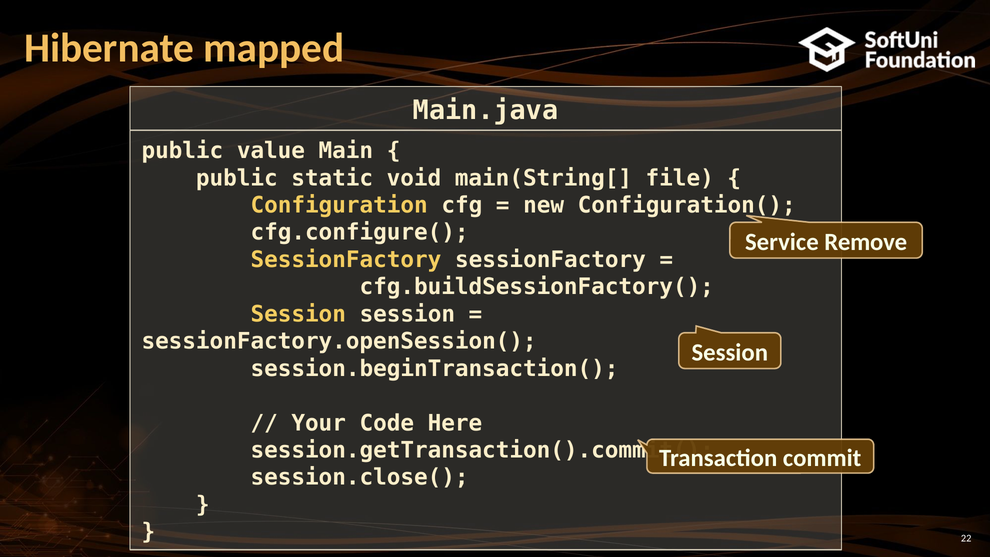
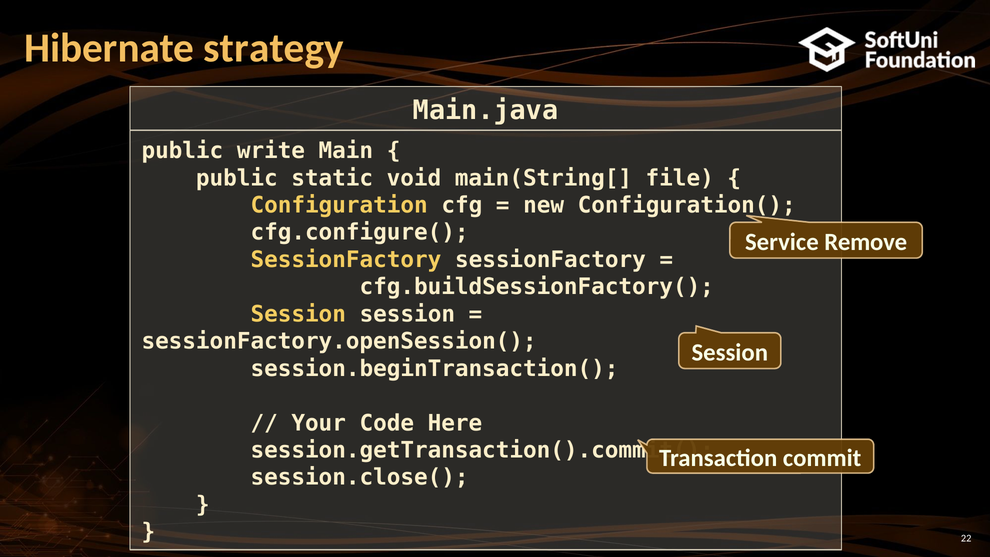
mapped: mapped -> strategy (274, 48)
value: value -> write (271, 151)
